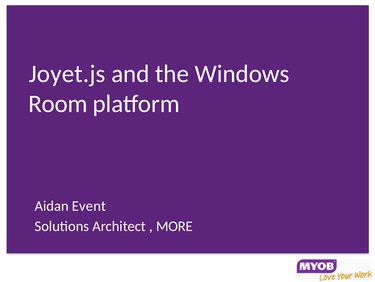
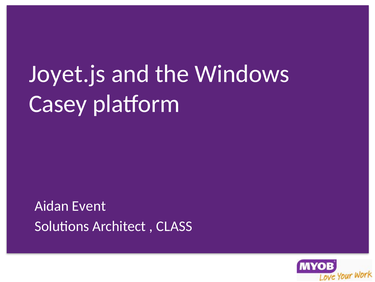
Room: Room -> Casey (58, 104)
MORE: MORE -> CLASS (174, 226)
